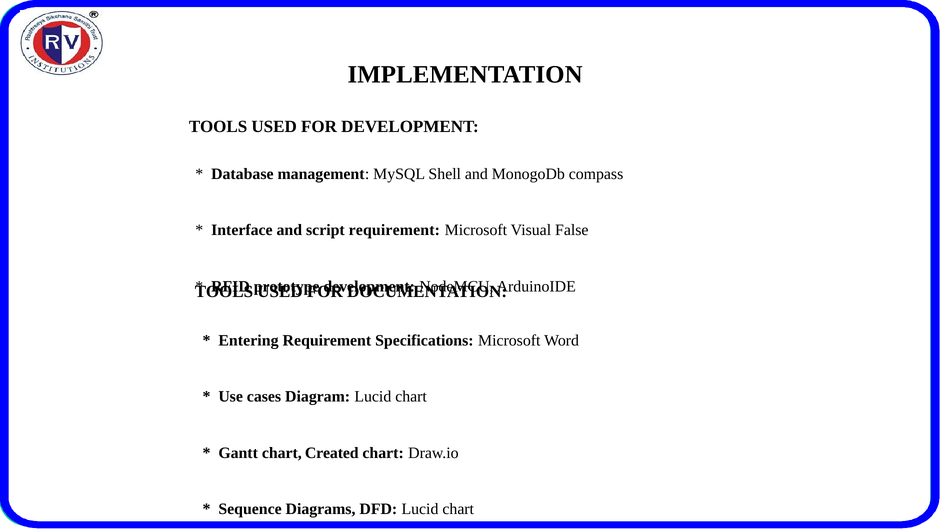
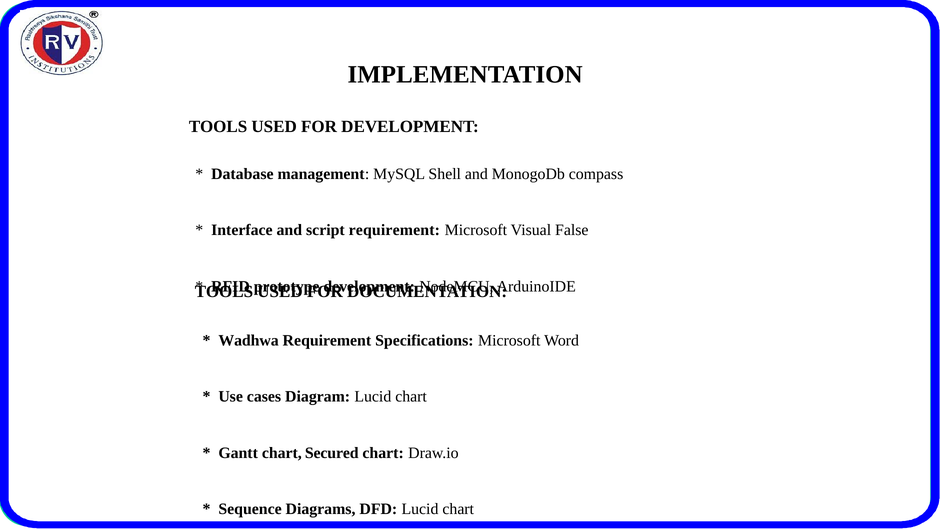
Entering: Entering -> Wadhwa (249, 340)
Created: Created -> Secured (332, 453)
